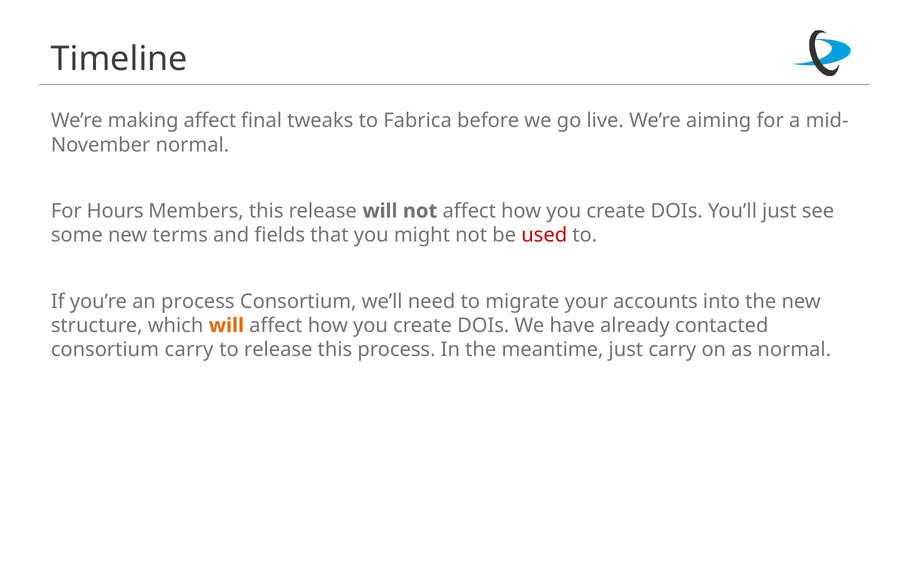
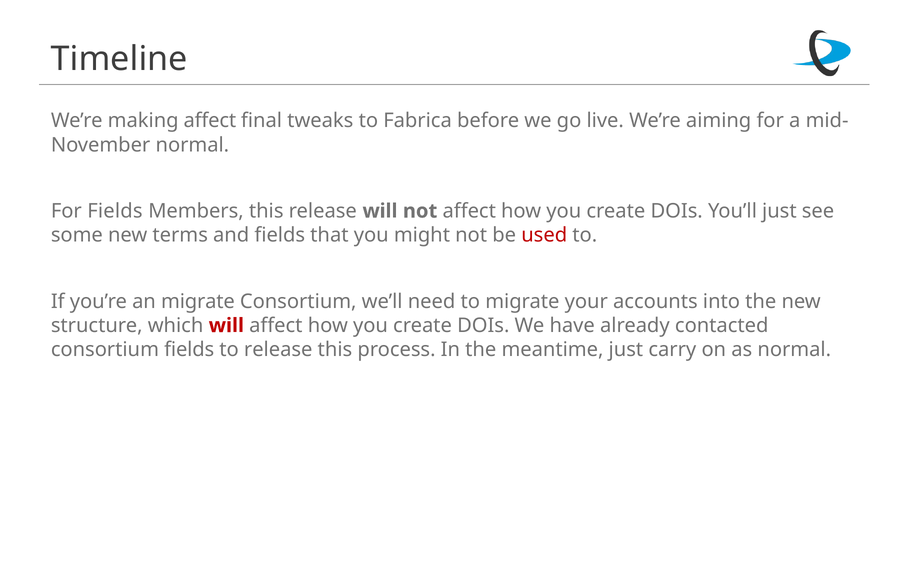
For Hours: Hours -> Fields (115, 211)
an process: process -> migrate (198, 301)
will colour: orange -> red (226, 326)
consortium carry: carry -> fields (189, 350)
